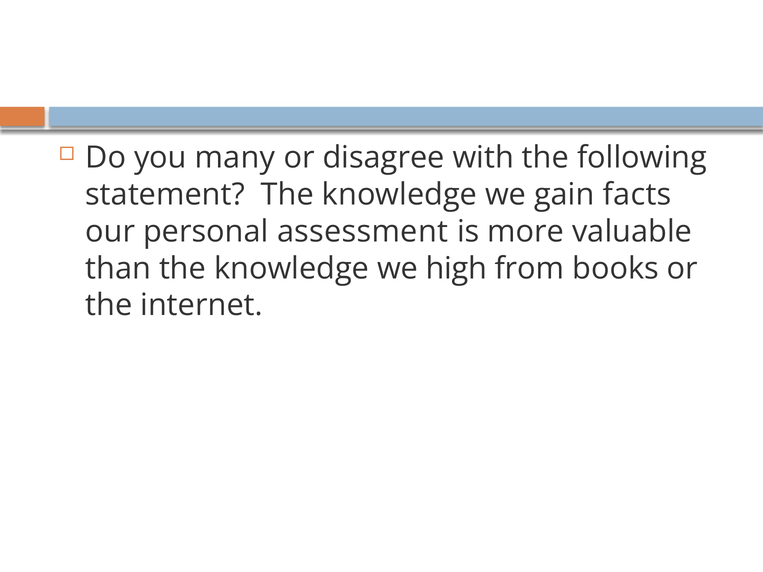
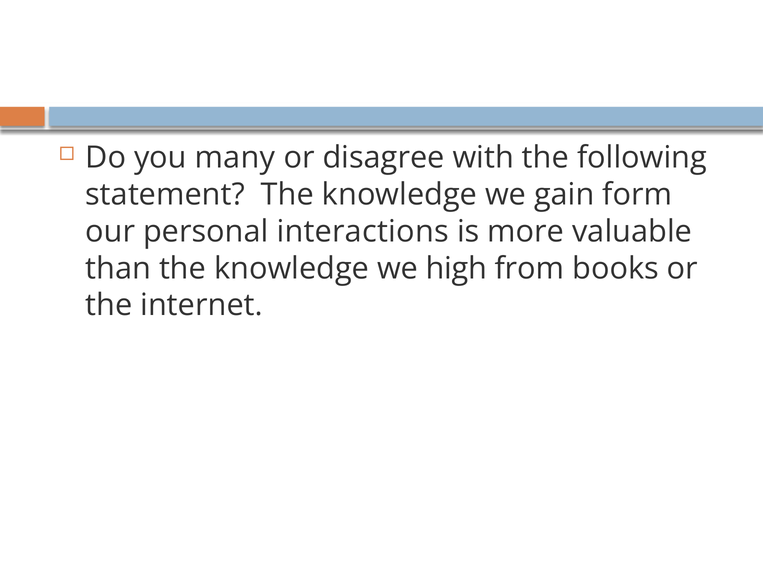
facts: facts -> form (637, 195)
assessment: assessment -> interactions (363, 232)
